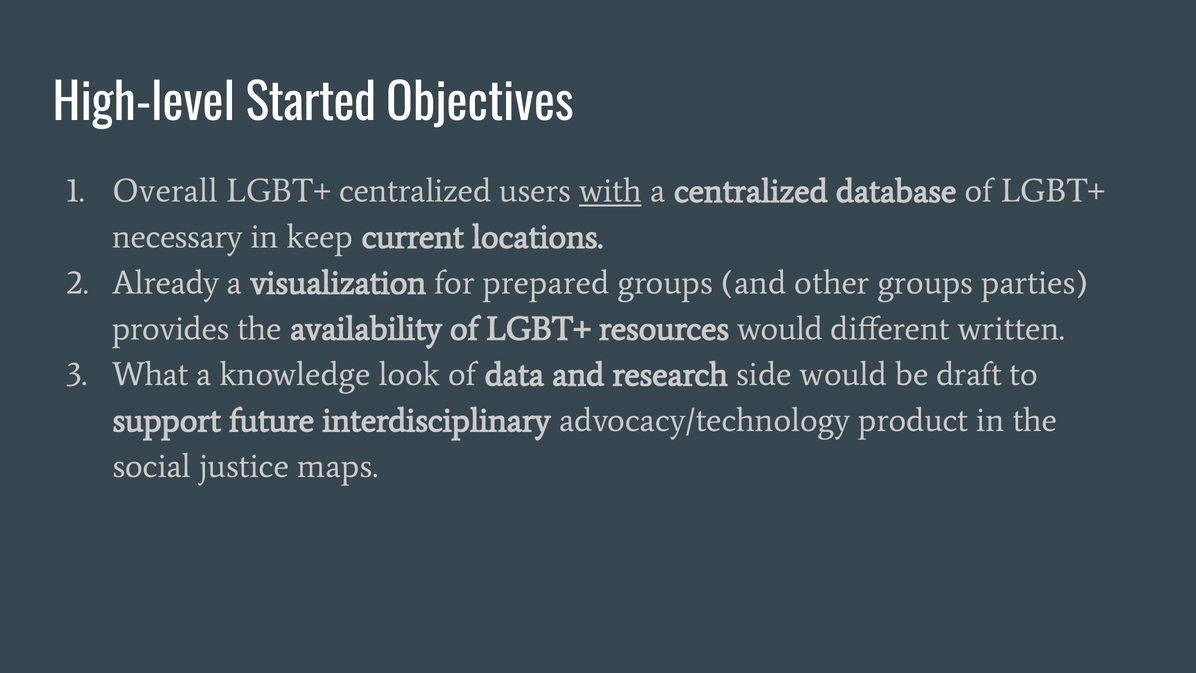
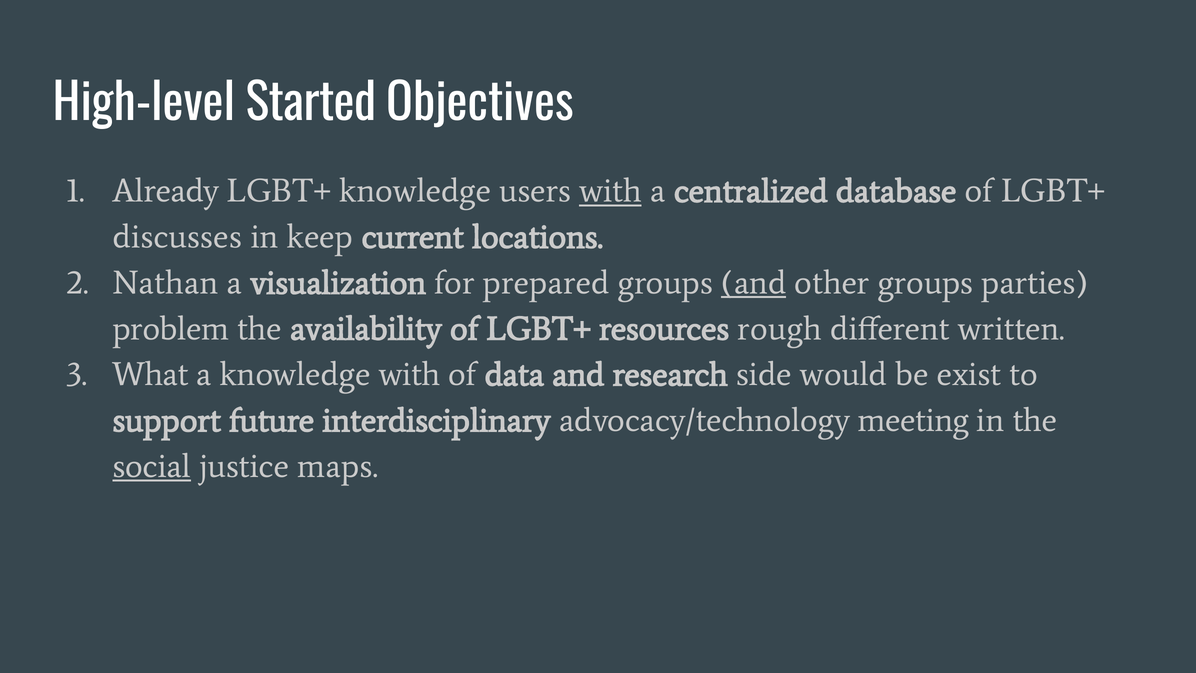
Overall: Overall -> Already (166, 191)
LGBT+ centralized: centralized -> knowledge (415, 191)
necessary: necessary -> discusses (177, 237)
Already: Already -> Nathan (165, 283)
and underline: none -> present (754, 283)
provides: provides -> problem (171, 329)
resources would: would -> rough (780, 329)
knowledge look: look -> with (409, 374)
draft: draft -> exist (969, 374)
product: product -> meeting (913, 420)
social underline: none -> present (152, 466)
